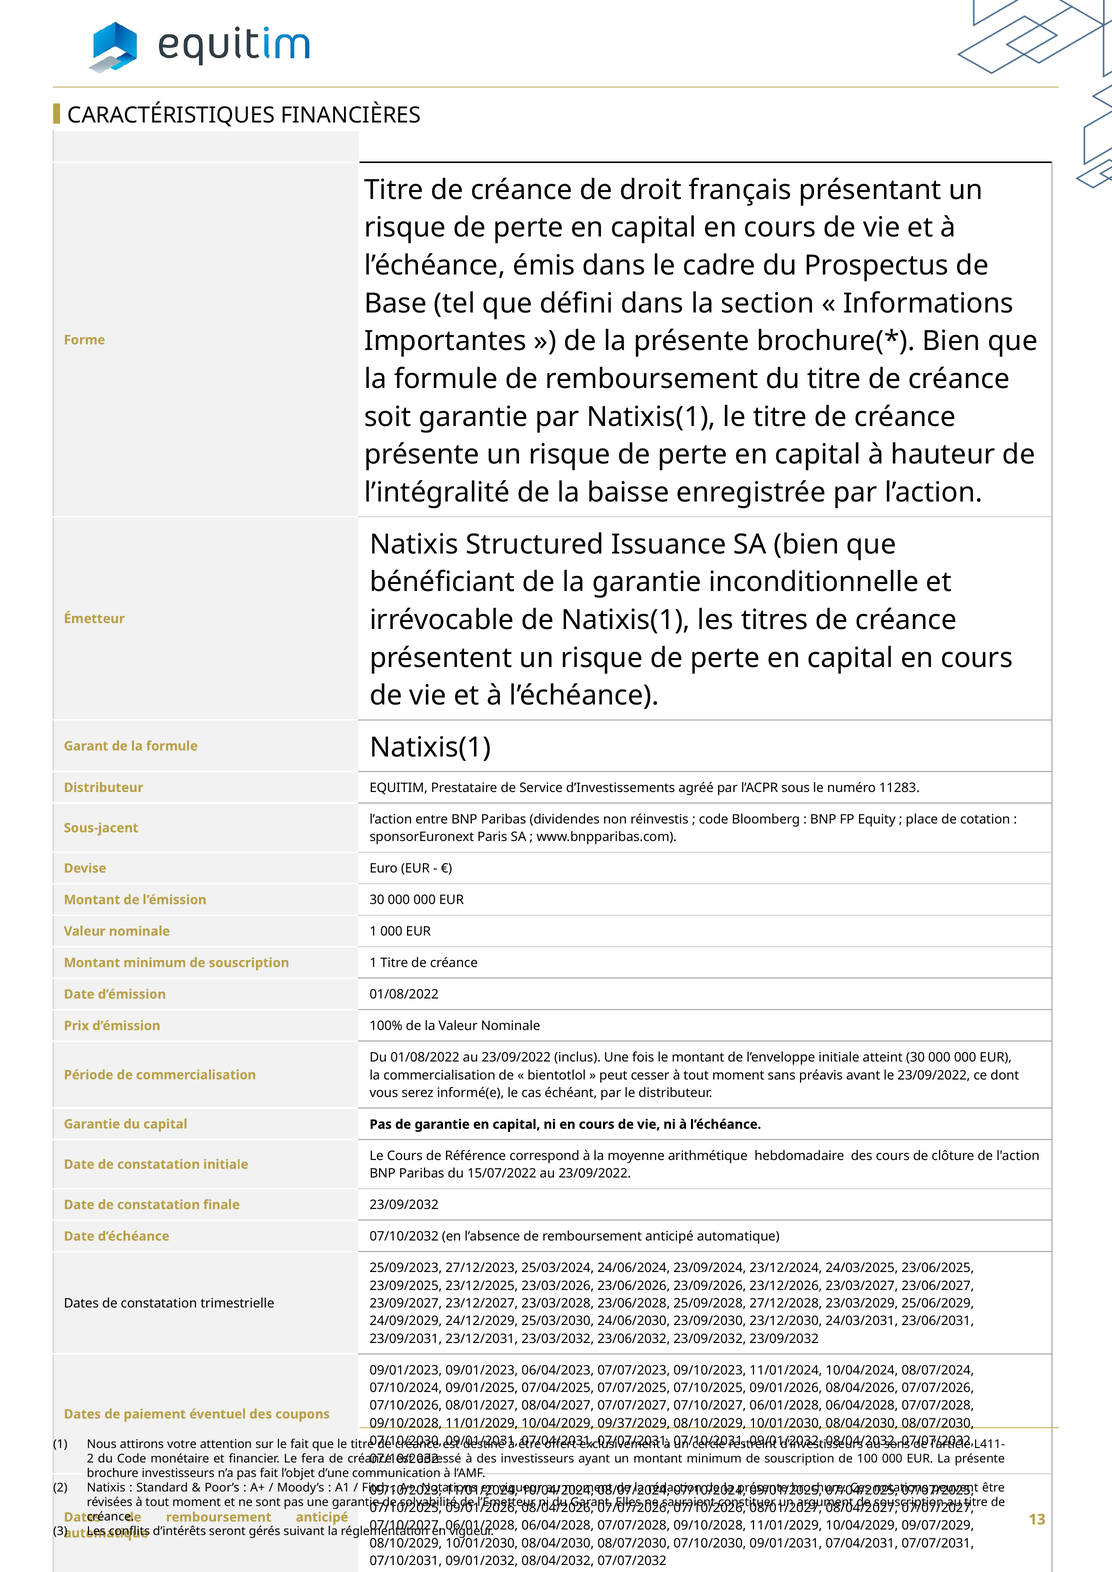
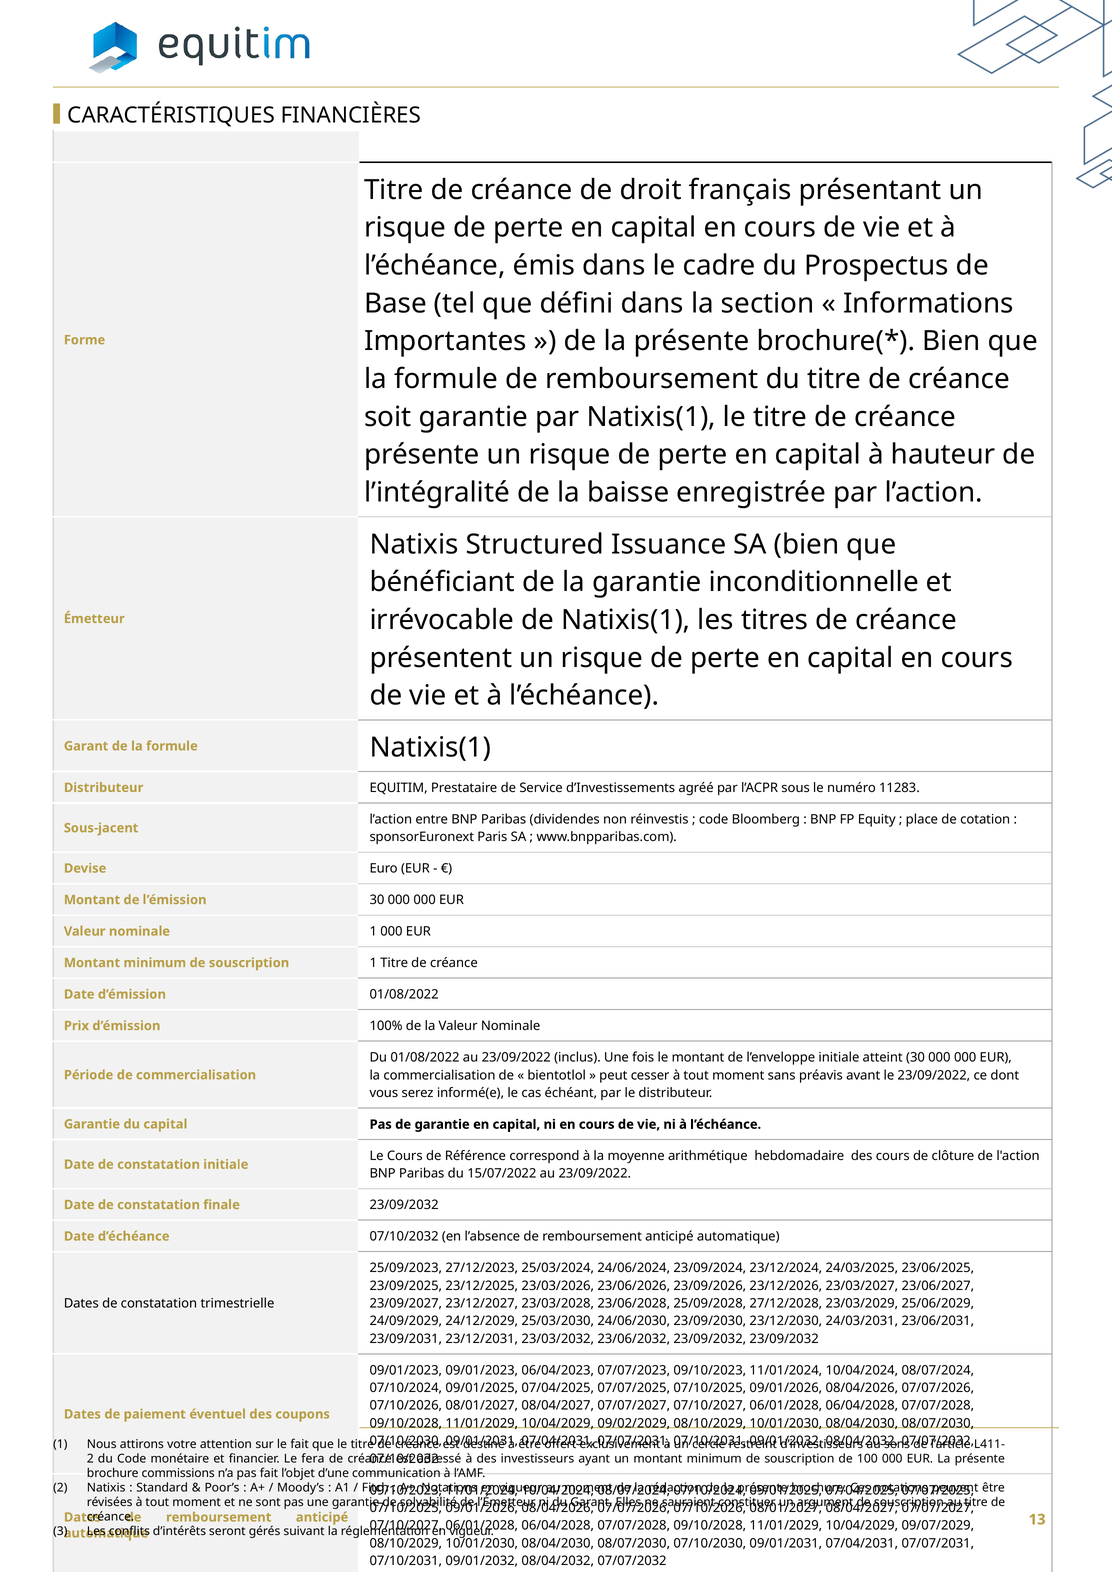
09/37/2029: 09/37/2029 -> 09/02/2029 (634, 1424)
brochure investisseurs: investisseurs -> commissions (178, 1474)
